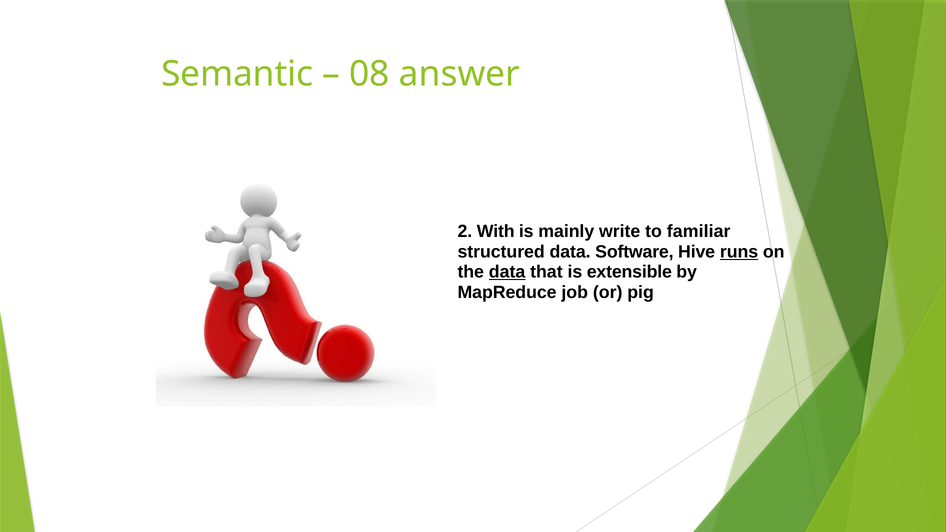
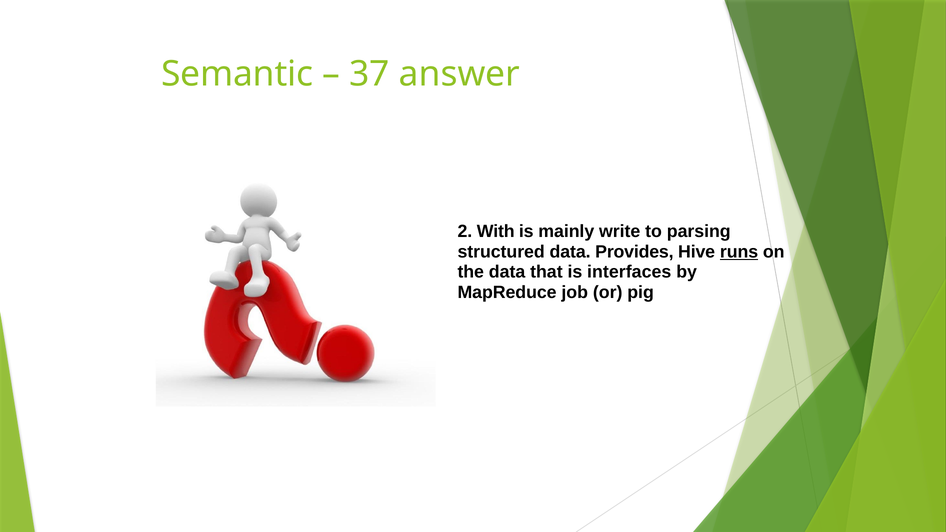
08: 08 -> 37 (369, 74)
familiar: familiar -> parsing (699, 232)
Software: Software -> Provides (634, 252)
data underline: present -> none (507, 272)
extensible: extensible -> interfaces (629, 272)
